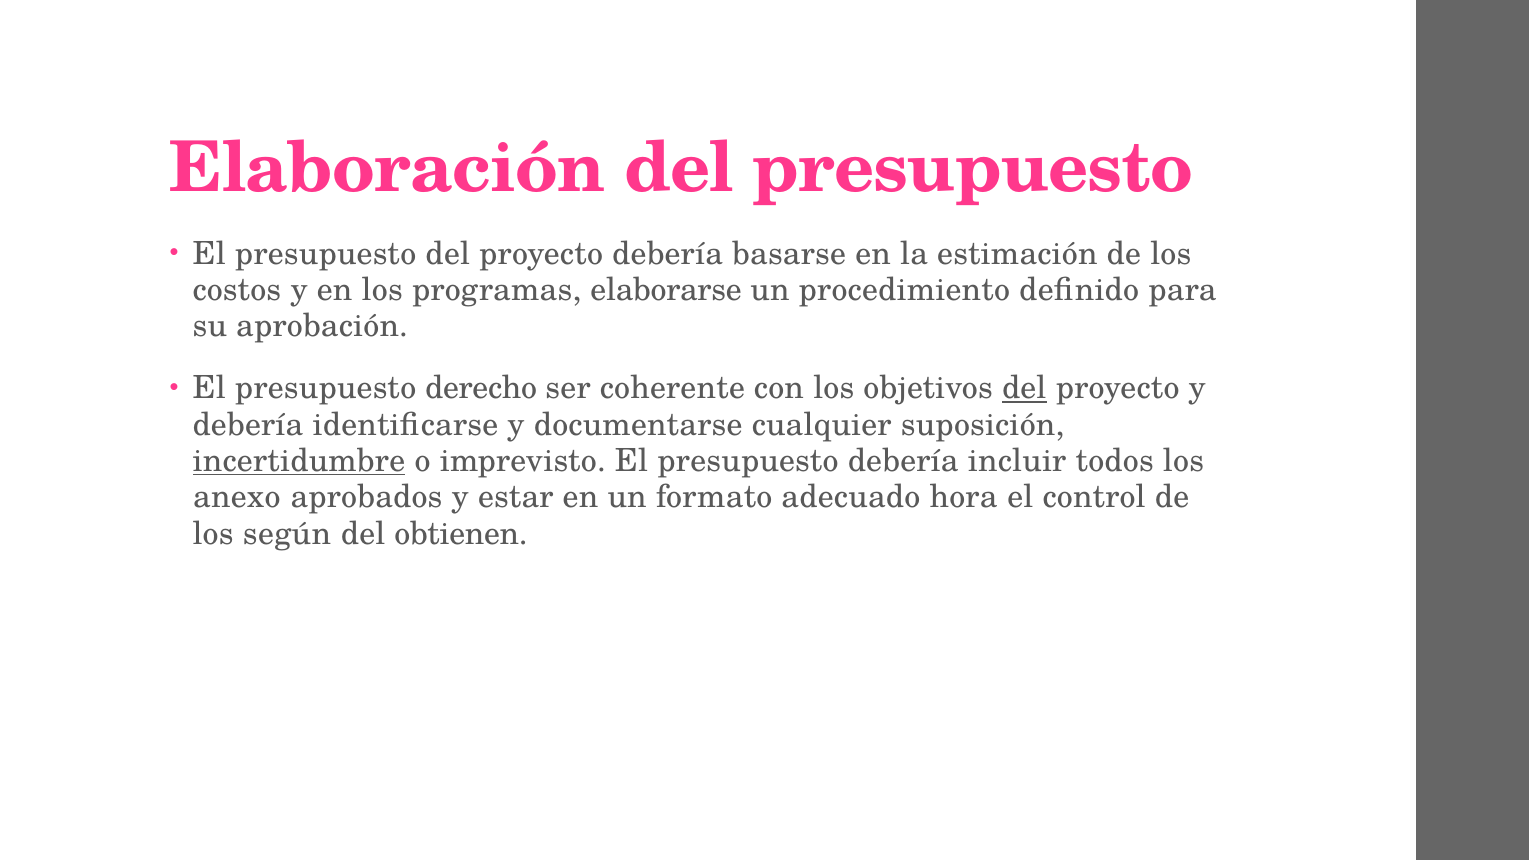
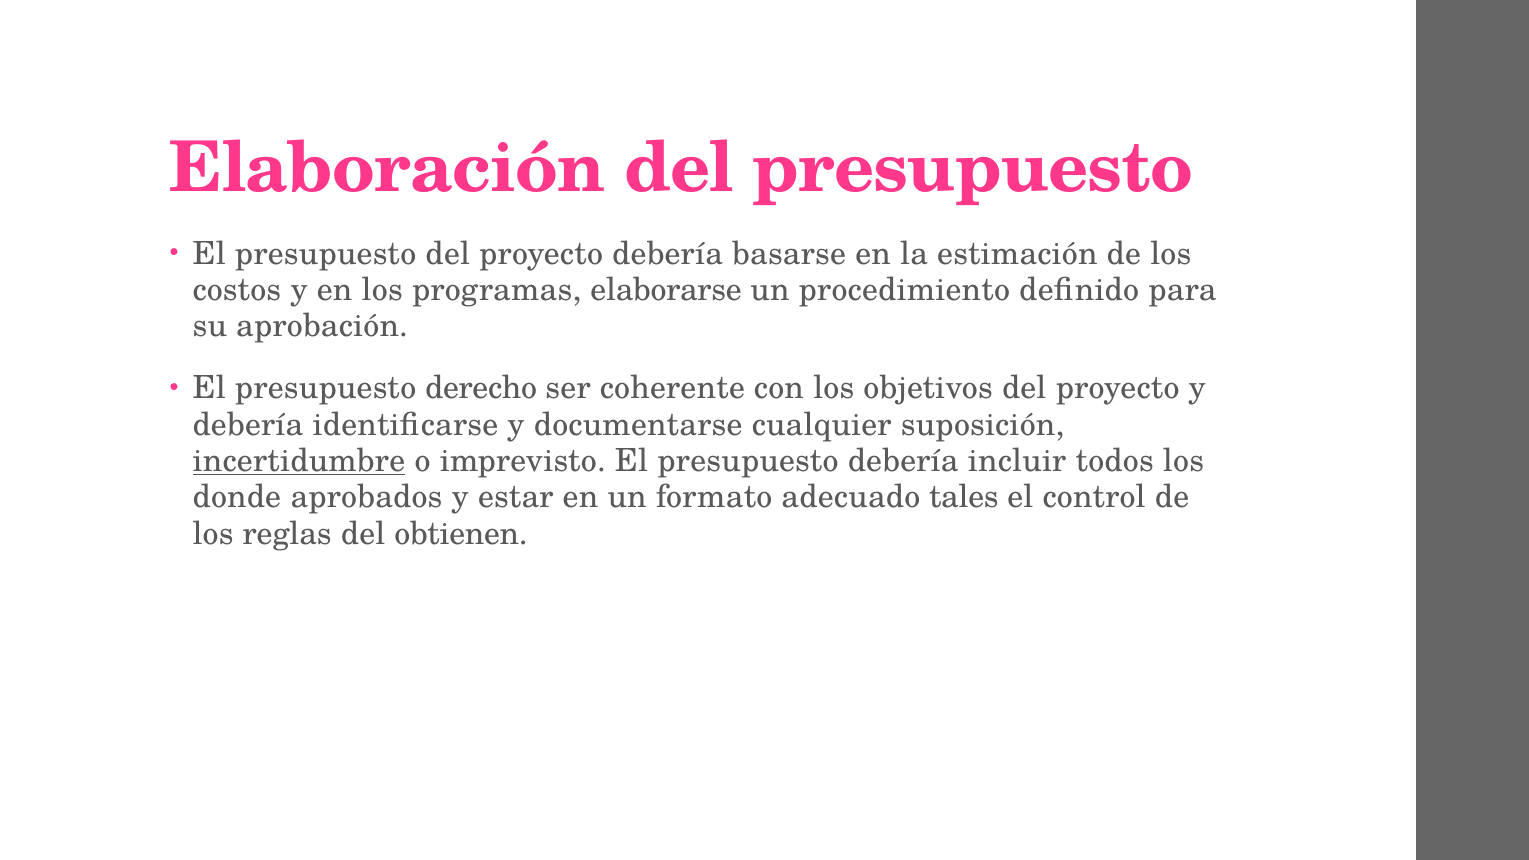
del underline: present -> none (1024, 388)
anexo: anexo -> donde (237, 497)
hora: hora -> tales (964, 497)
según: según -> reglas (287, 534)
